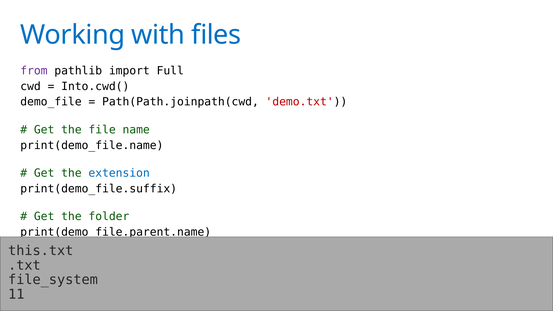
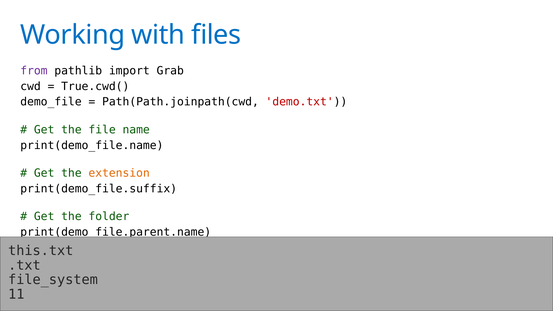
Full: Full -> Grab (170, 71)
Into.cwd(: Into.cwd( -> True.cwd( (95, 86)
extension colour: blue -> orange (119, 173)
